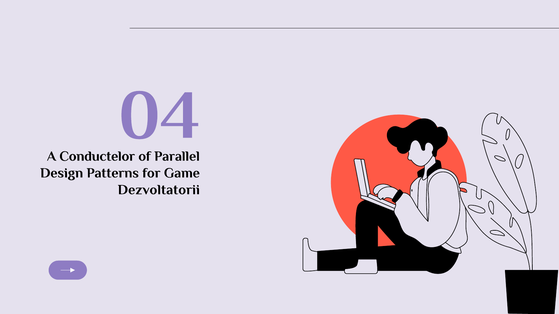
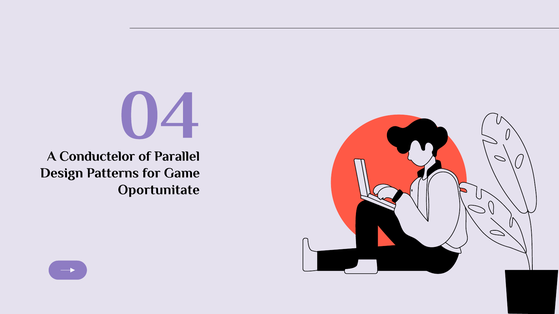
Dezvoltatorii: Dezvoltatorii -> Oportunitate (159, 190)
